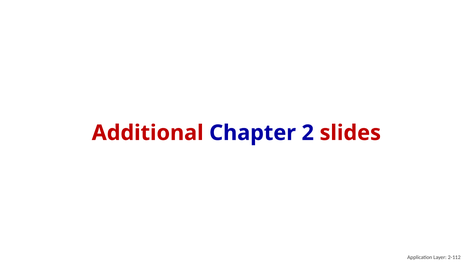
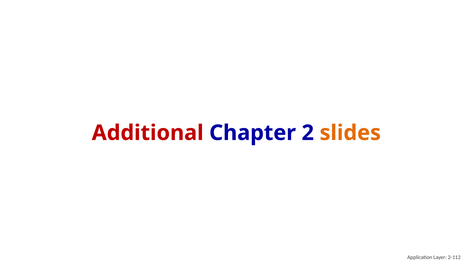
slides colour: red -> orange (350, 133)
